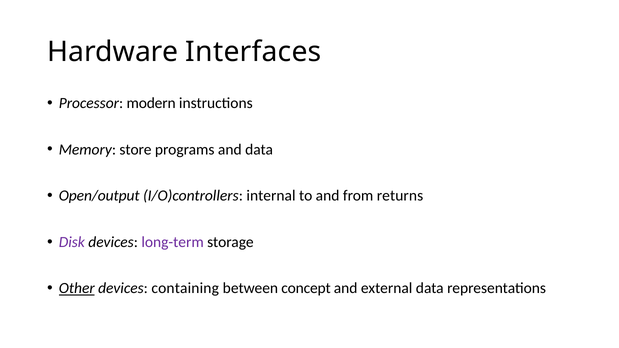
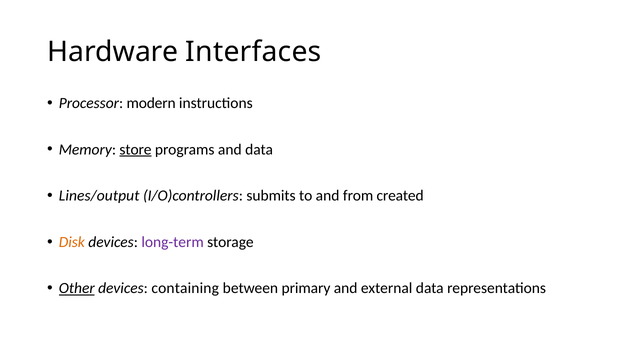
store underline: none -> present (136, 150)
Open/output: Open/output -> Lines/output (99, 196)
internal: internal -> submits (271, 196)
returns: returns -> created (400, 196)
Disk colour: purple -> orange (72, 242)
concept: concept -> primary (306, 289)
